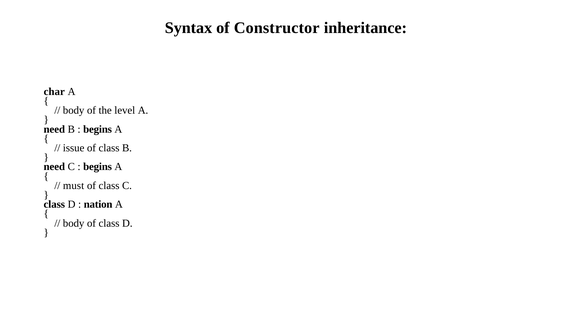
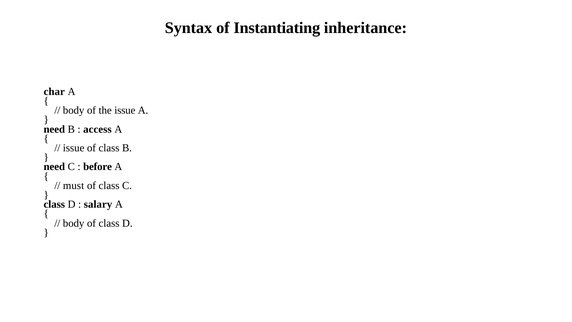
Constructor: Constructor -> Instantiating (277, 28)
the level: level -> issue (125, 110)
begins: begins -> access (97, 129)
begins: begins -> before (98, 167)
nation: nation -> salary (98, 204)
